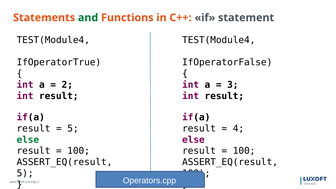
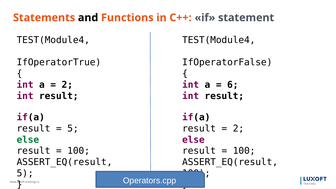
and colour: green -> black (88, 18)
3: 3 -> 6 (233, 85)
4: 4 -> 2 (238, 128)
